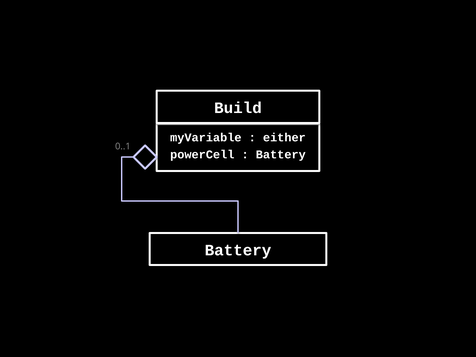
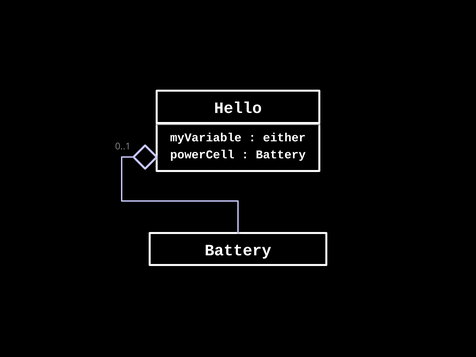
Build: Build -> Hello (238, 108)
